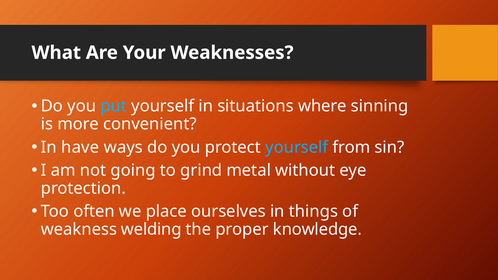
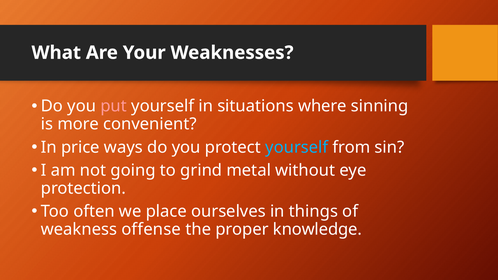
put colour: light blue -> pink (114, 106)
have: have -> price (80, 147)
welding: welding -> offense (151, 229)
